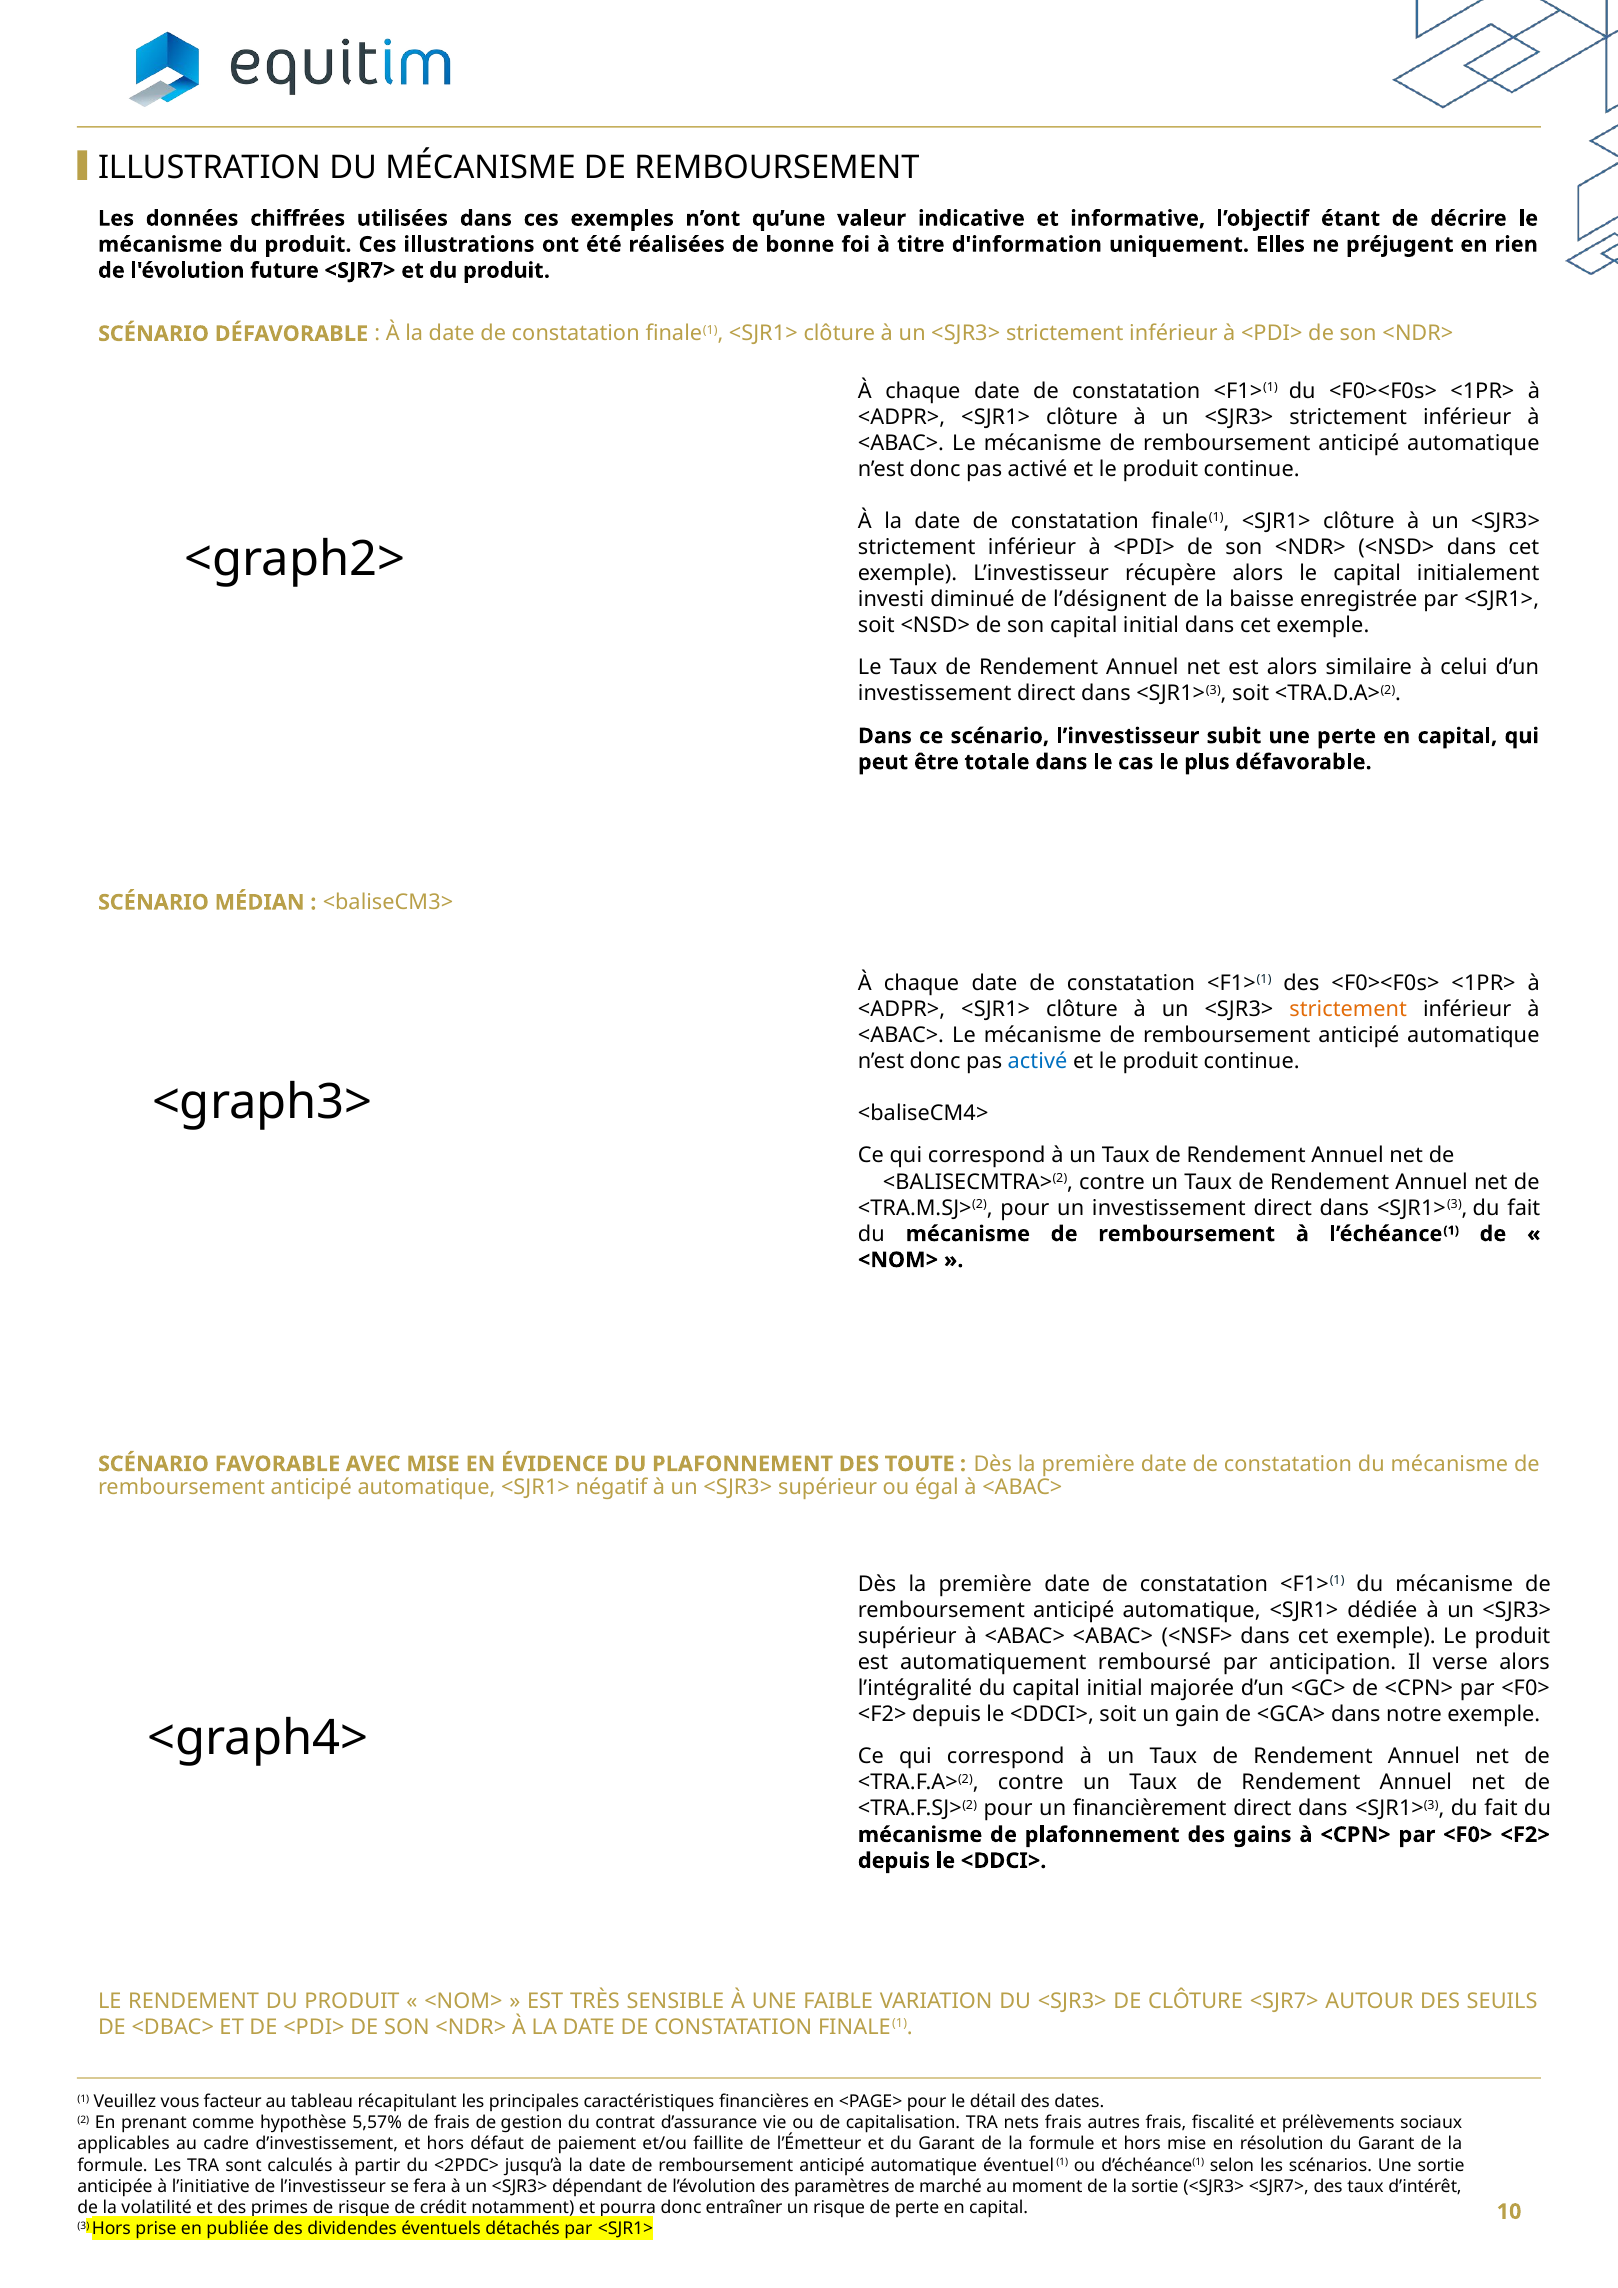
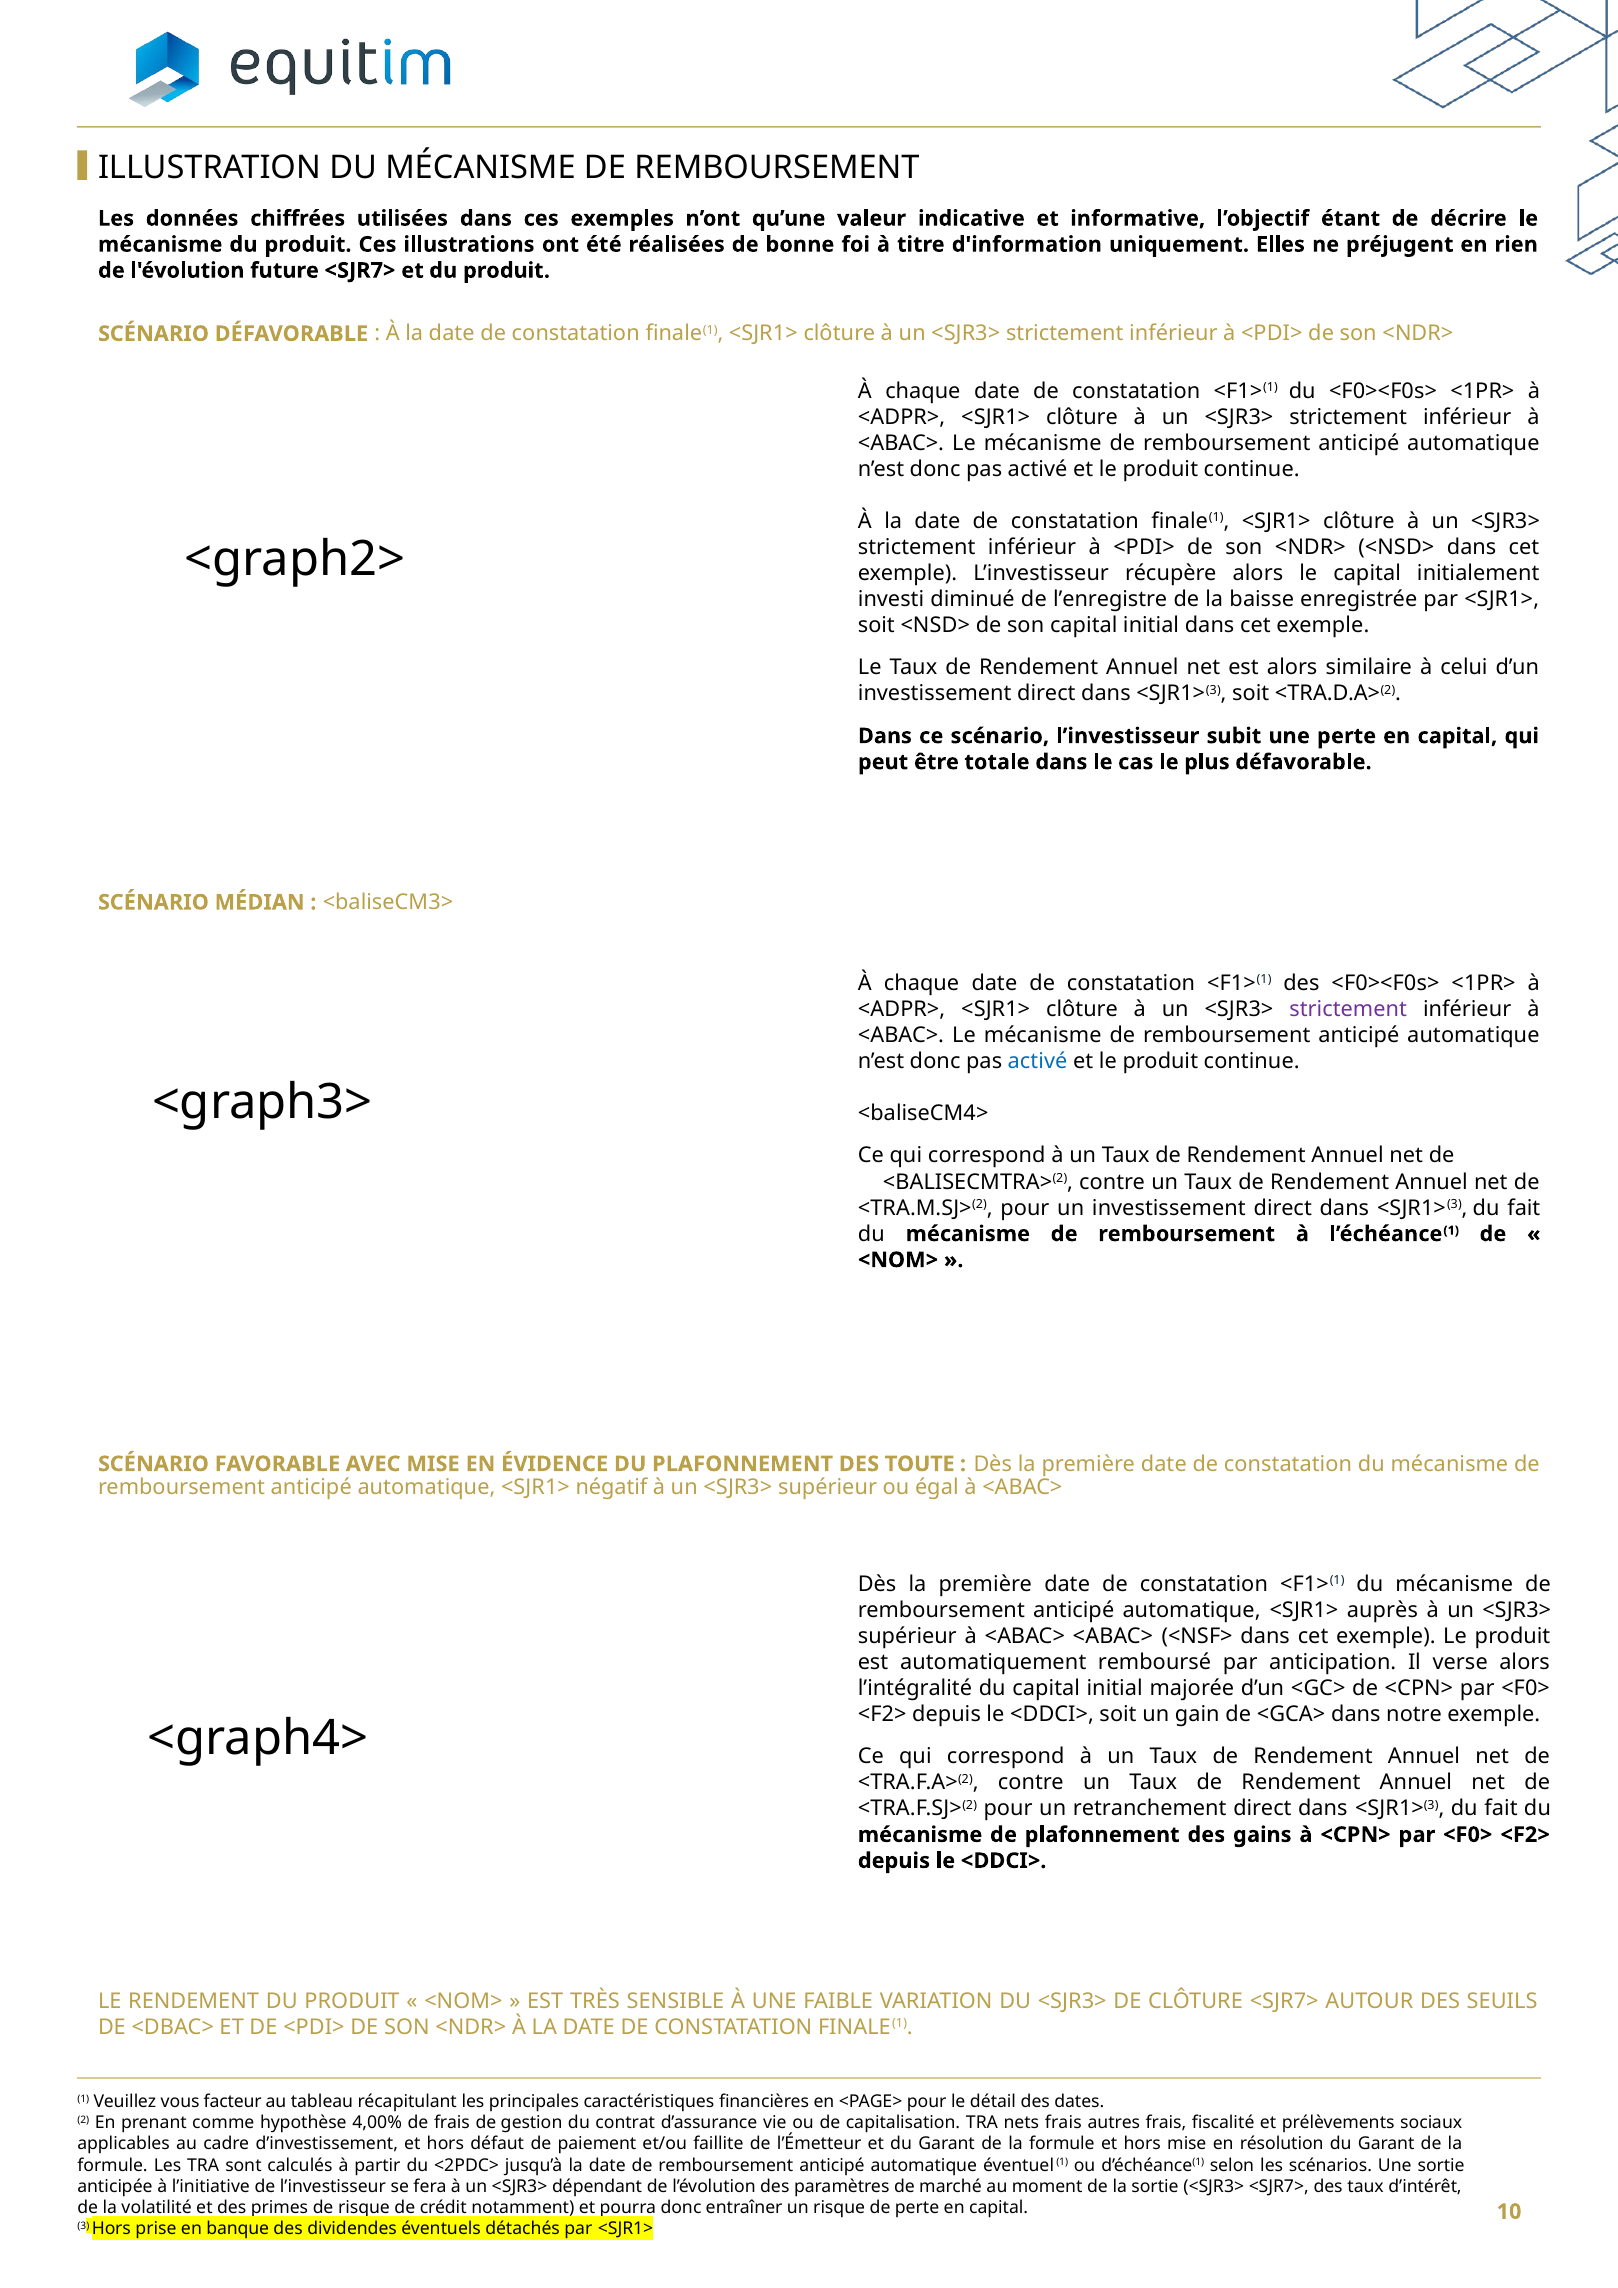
l’désignent: l’désignent -> l’enregistre (1110, 599)
strictement colour: orange -> purple (1348, 1009)
dédiée: dédiée -> auprès (1382, 1610)
financièrement: financièrement -> retranchement (1150, 1809)
5,57%: 5,57% -> 4,00% (377, 2123)
publiée: publiée -> banque (238, 2229)
